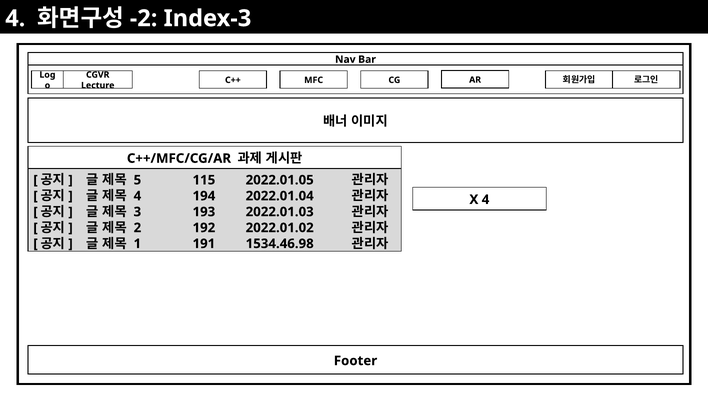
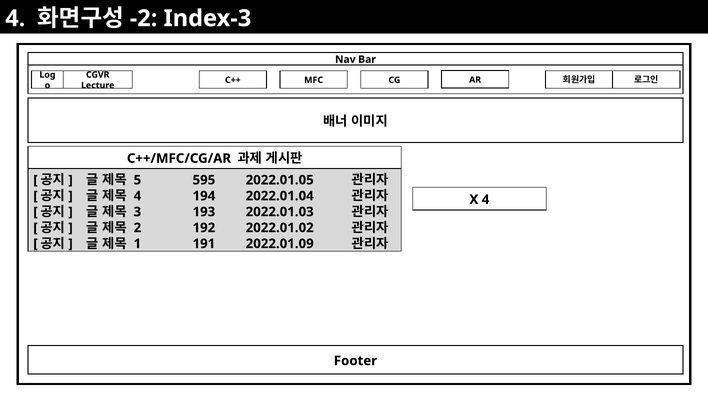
115: 115 -> 595 (204, 180)
1534.46.98: 1534.46.98 -> 2022.01.09 (280, 244)
